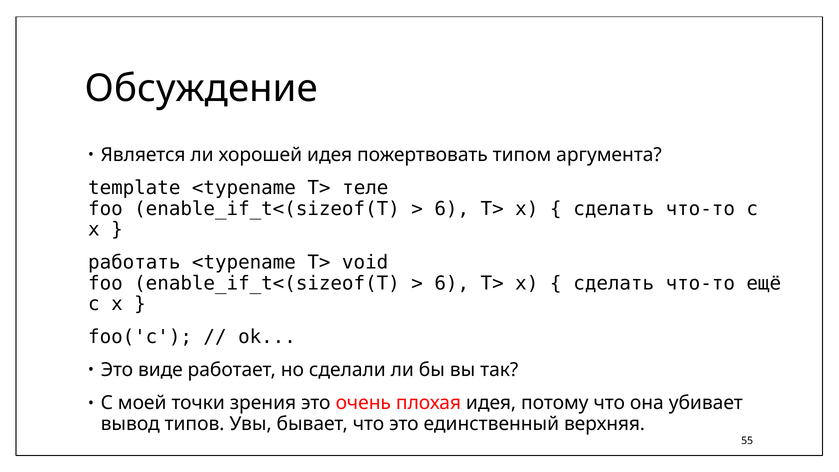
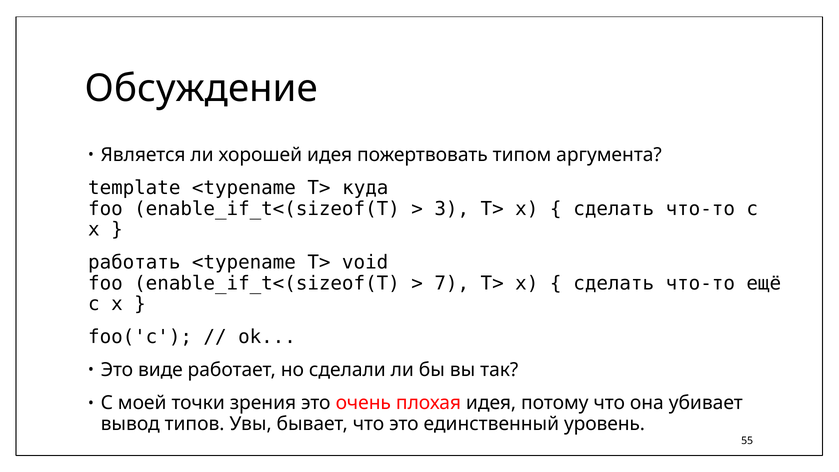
теле: теле -> куда (365, 188)
6: 6 -> 3 (452, 209)
6: 6 -> 7 (452, 283)
верхняя: верхняя -> уровень (605, 424)
